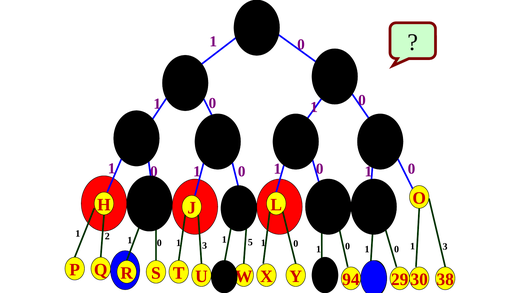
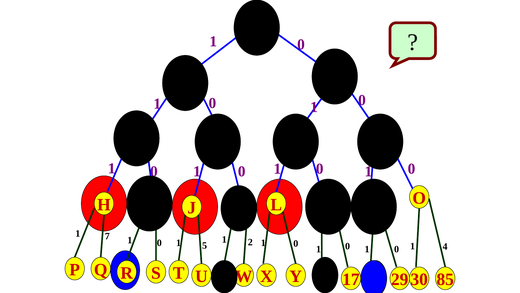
2: 2 -> 7 (107, 236)
3: 3 -> 5 (205, 245)
5: 5 -> 2 (250, 242)
3: 3 -> 4 (445, 246)
94: 94 -> 17 (351, 279)
38: 38 -> 85 (445, 279)
